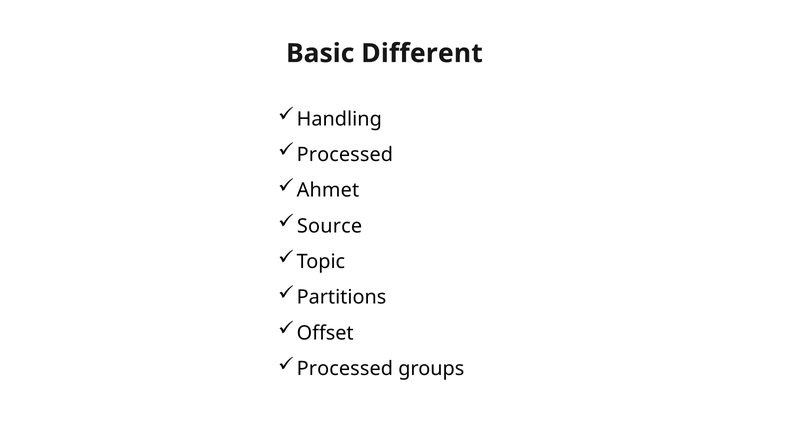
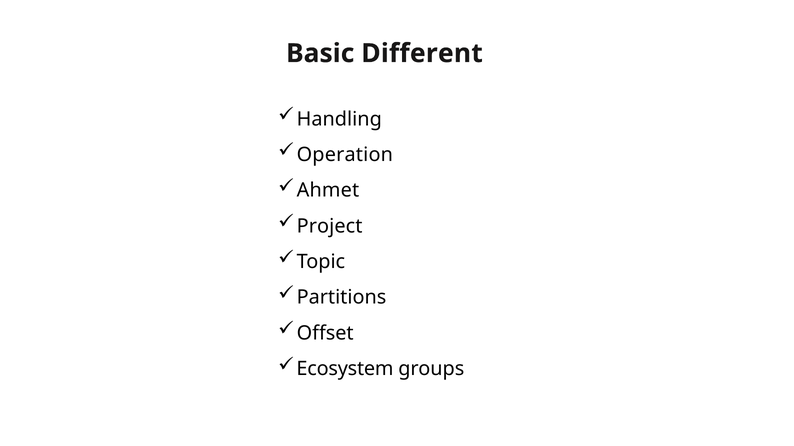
Processed: Processed -> Operation (345, 155)
Source: Source -> Project (330, 226)
Processed: Processed -> Ecosystem (345, 369)
